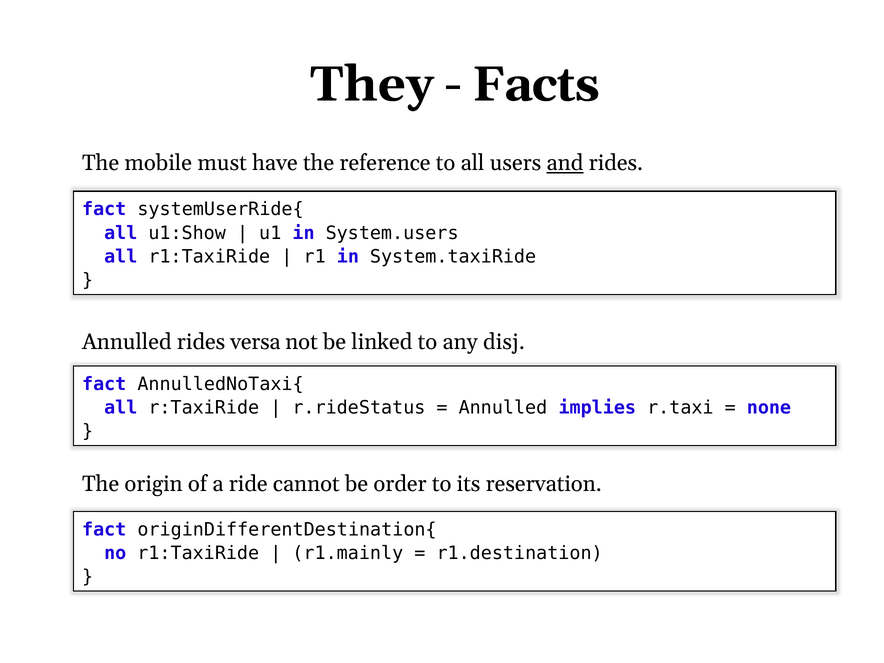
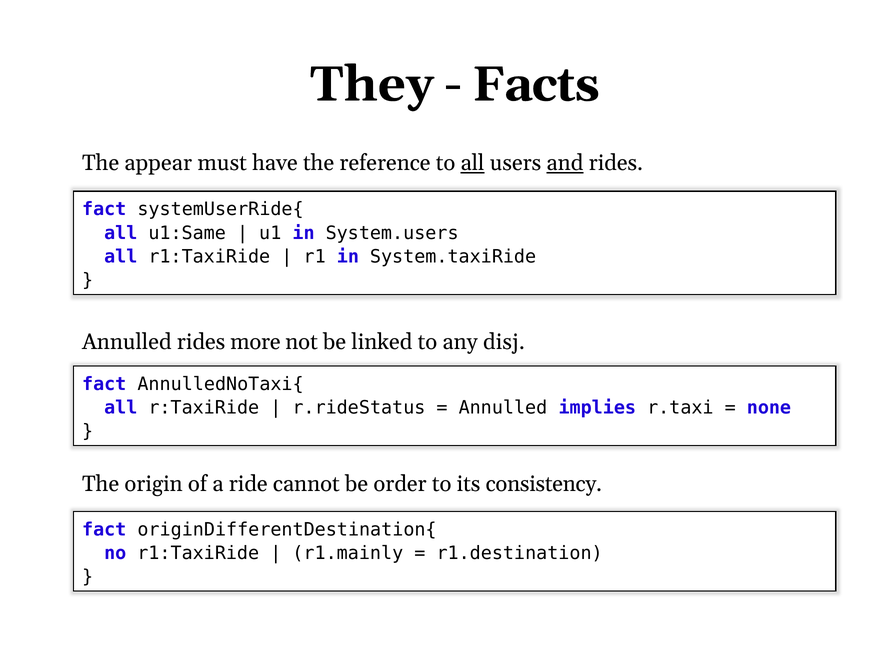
mobile: mobile -> appear (158, 163)
all underline: none -> present (473, 163)
u1:Show: u1:Show -> u1:Same (187, 233)
versa: versa -> more (255, 342)
reservation: reservation -> consistency (544, 484)
